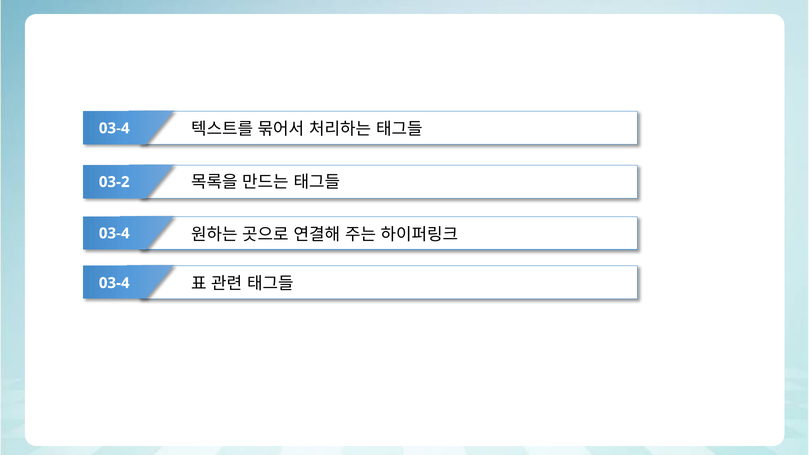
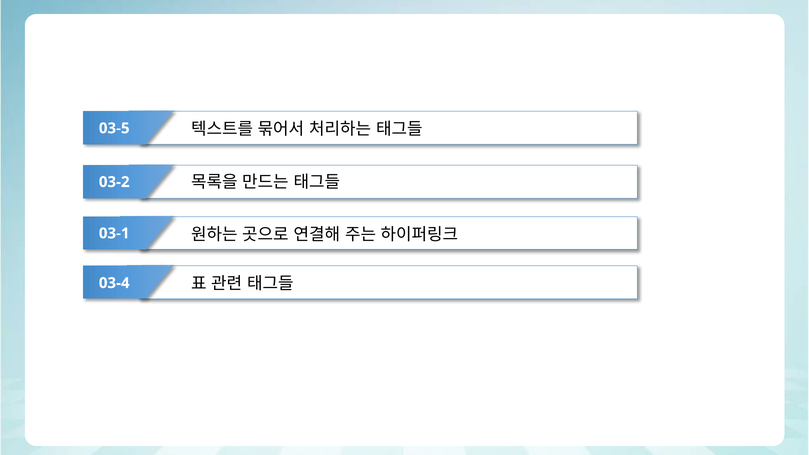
03-4: 03-4 -> 03-5 (114, 128)
03-4: 03-4 -> 03-1 (114, 233)
